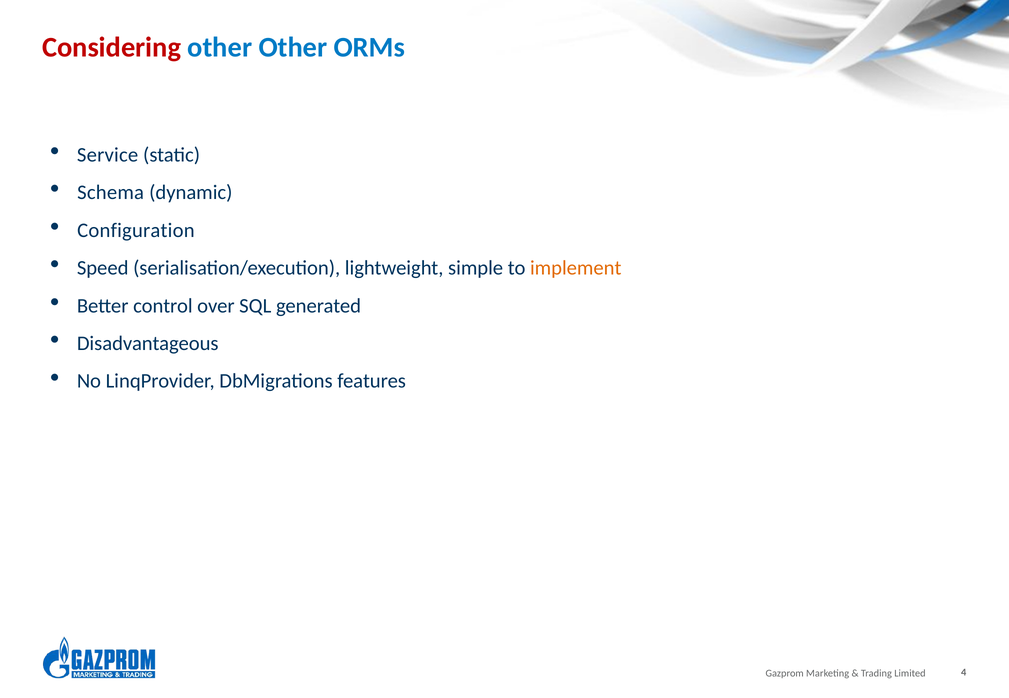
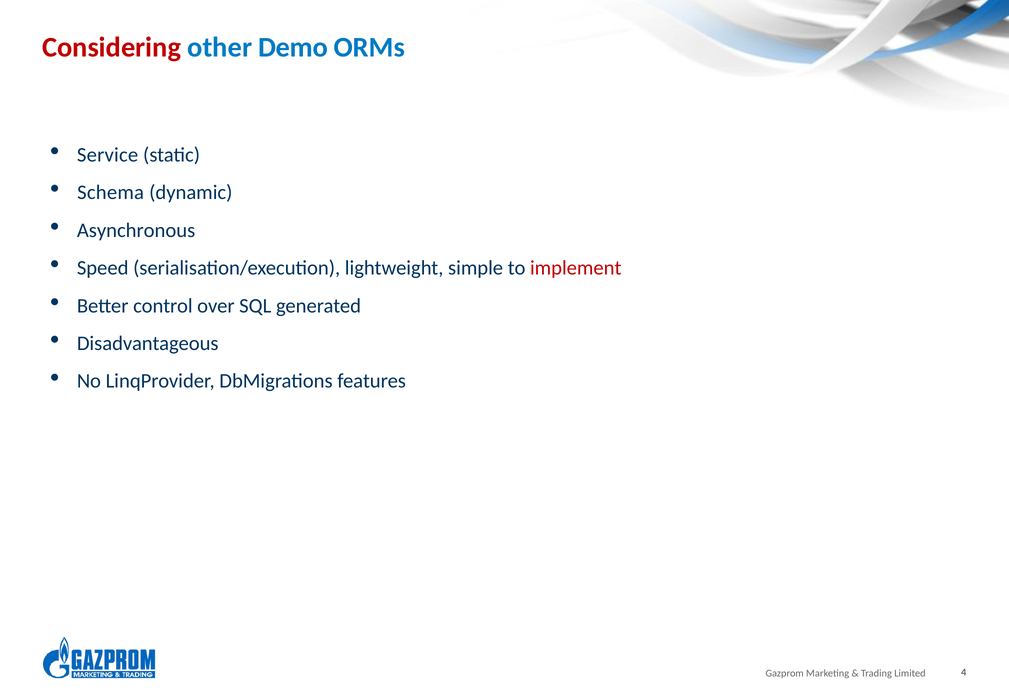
other Other: Other -> Demo (293, 47)
Configuration: Configuration -> Asynchronous (136, 230)
implement colour: orange -> red (576, 268)
